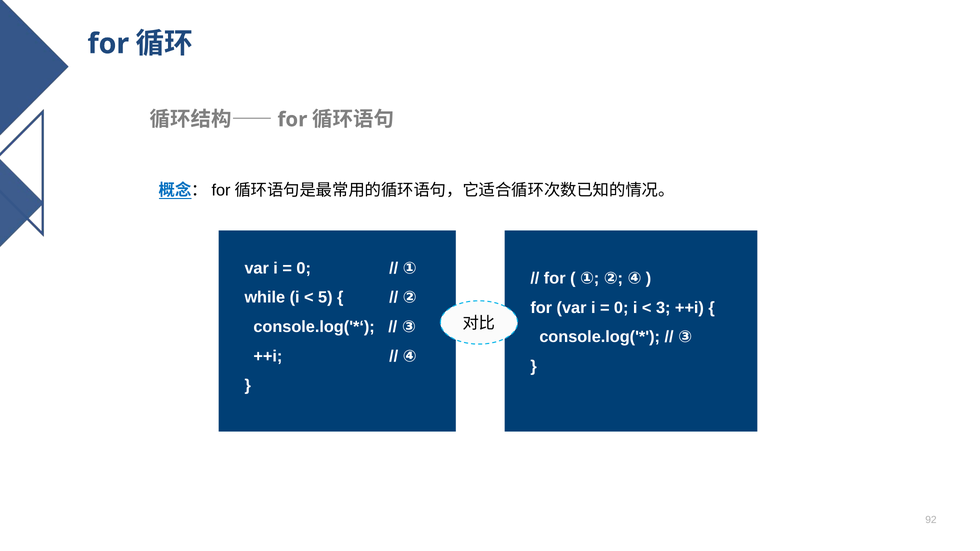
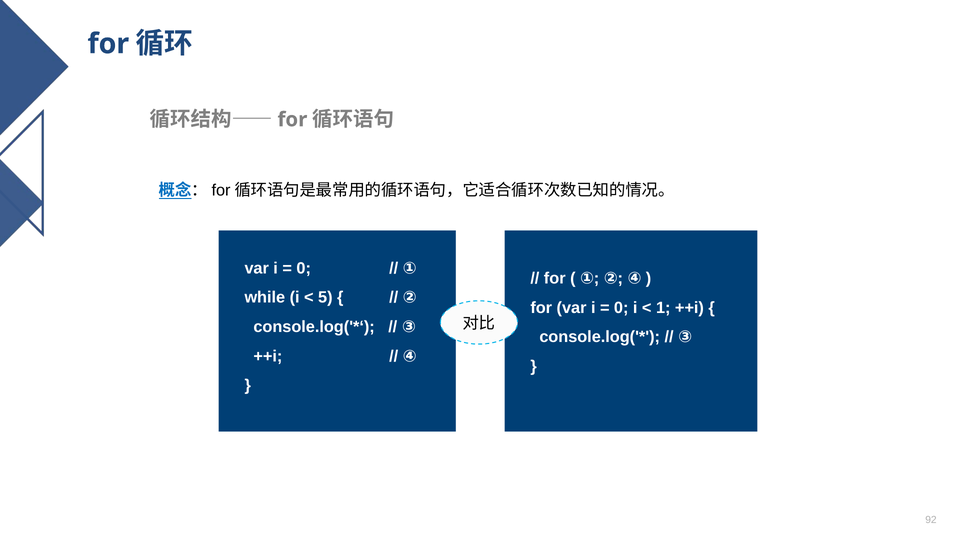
3: 3 -> 1 (663, 308)
